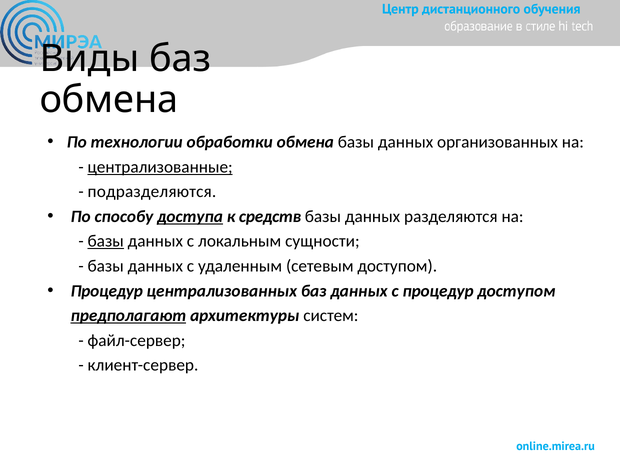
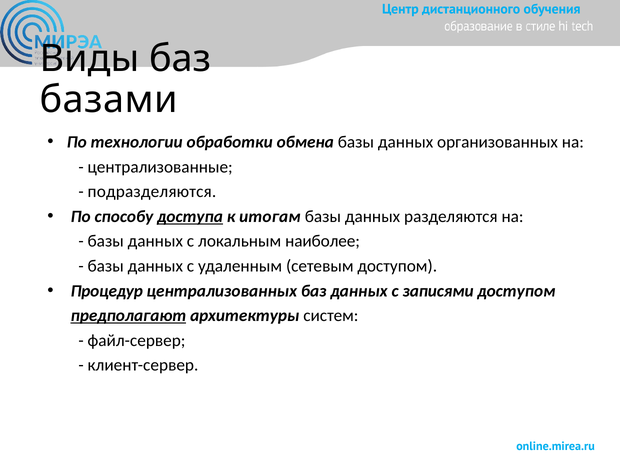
обмена: обмена -> базами (109, 100)
централизованные underline: present -> none (160, 167)
средств: средств -> итогам (270, 216)
базы underline: present -> none (106, 241)
сущности: сущности -> наиболее (323, 241)
с процедур: процедур -> записями (438, 291)
